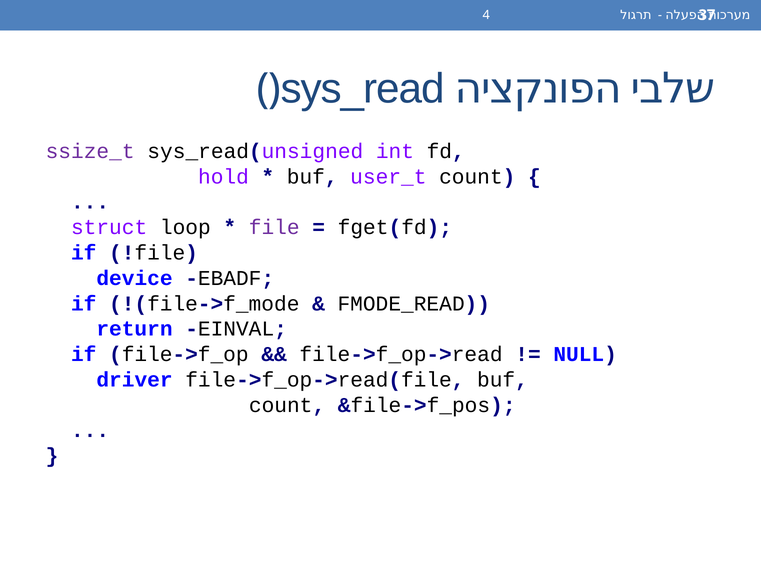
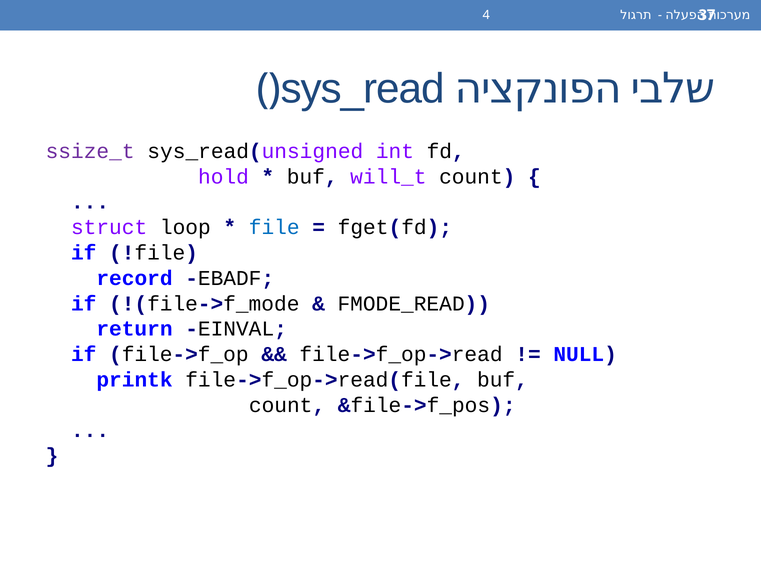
user_t: user_t -> will_t (388, 177)
file colour: purple -> blue (274, 227)
device: device -> record (135, 278)
driver: driver -> printk (135, 380)
